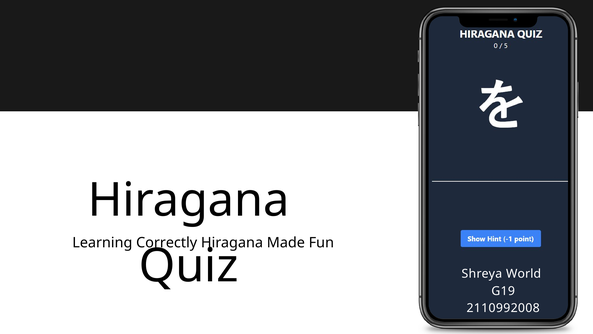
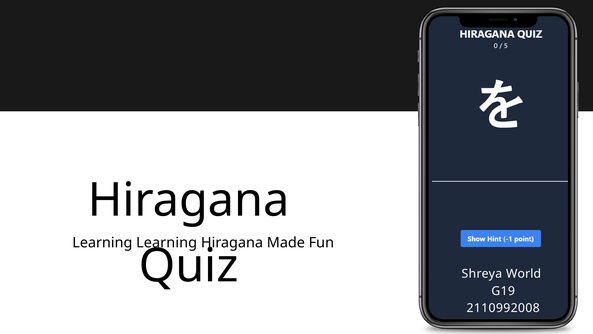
Learning Correctly: Correctly -> Learning (167, 243)
